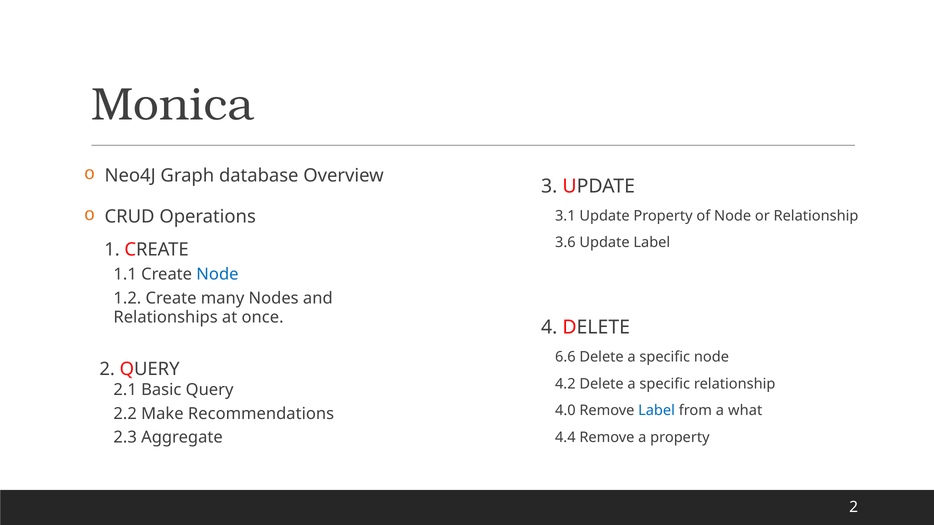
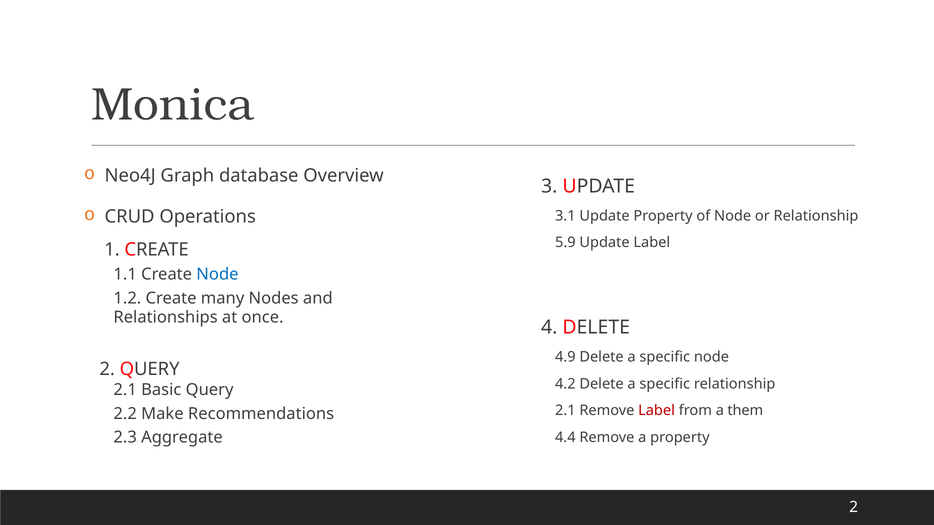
3.6: 3.6 -> 5.9 (565, 243)
6.6: 6.6 -> 4.9 (565, 357)
4.0: 4.0 -> 2.1 (565, 411)
Label colour: blue -> red (657, 411)
what: what -> them (745, 411)
